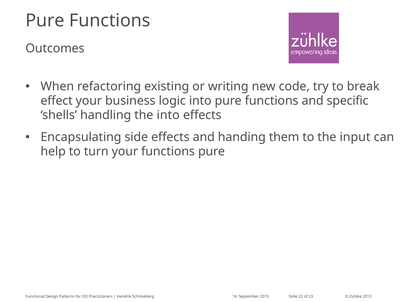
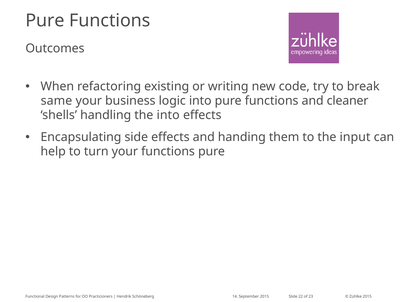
effect: effect -> same (56, 101)
specific: specific -> cleaner (348, 101)
